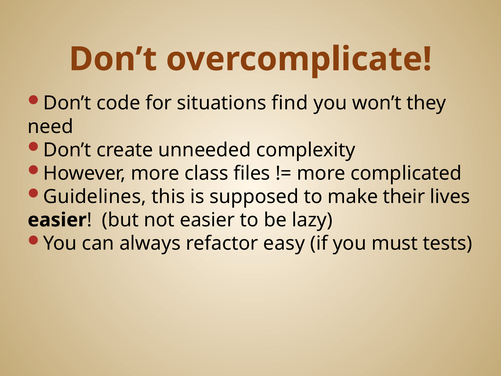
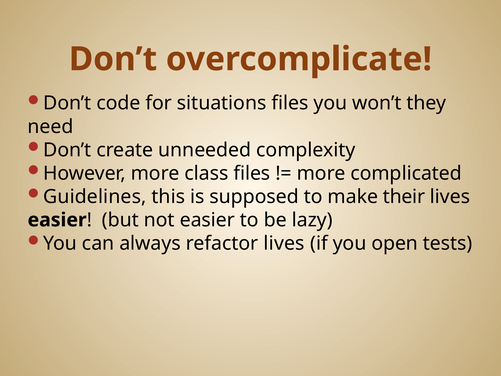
situations find: find -> files (290, 103)
refactor easy: easy -> lives (284, 243)
must: must -> open (395, 243)
